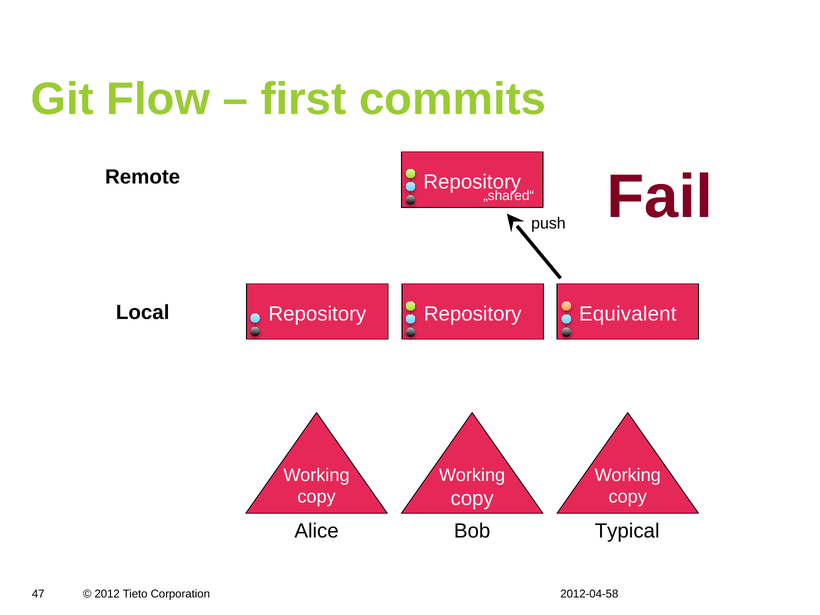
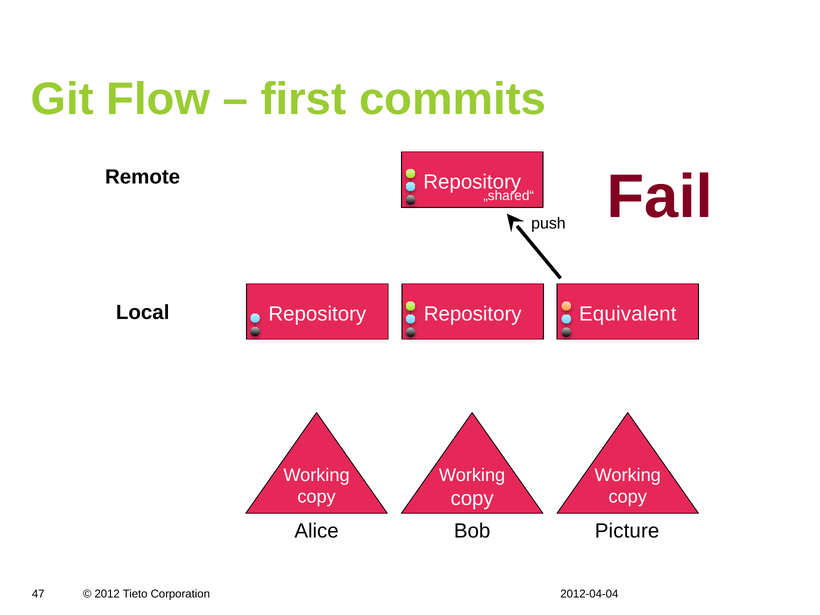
Typical: Typical -> Picture (627, 531)
2012-04-58: 2012-04-58 -> 2012-04-04 (589, 594)
